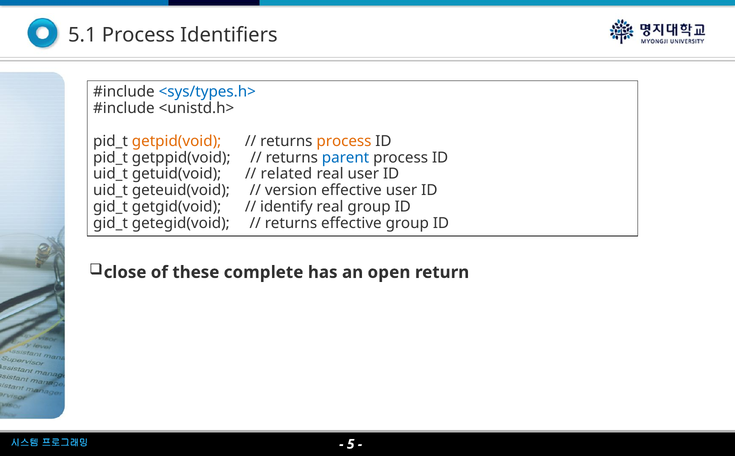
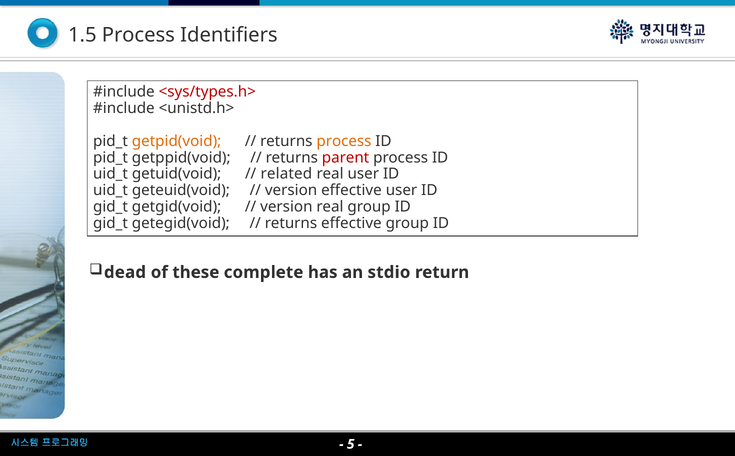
5.1: 5.1 -> 1.5 (82, 35)
<sys/types.h> colour: blue -> red (207, 92)
parent colour: blue -> red (346, 158)
identify: identify -> version (286, 207)
close: close -> dead (125, 272)
open: open -> stdio (389, 272)
